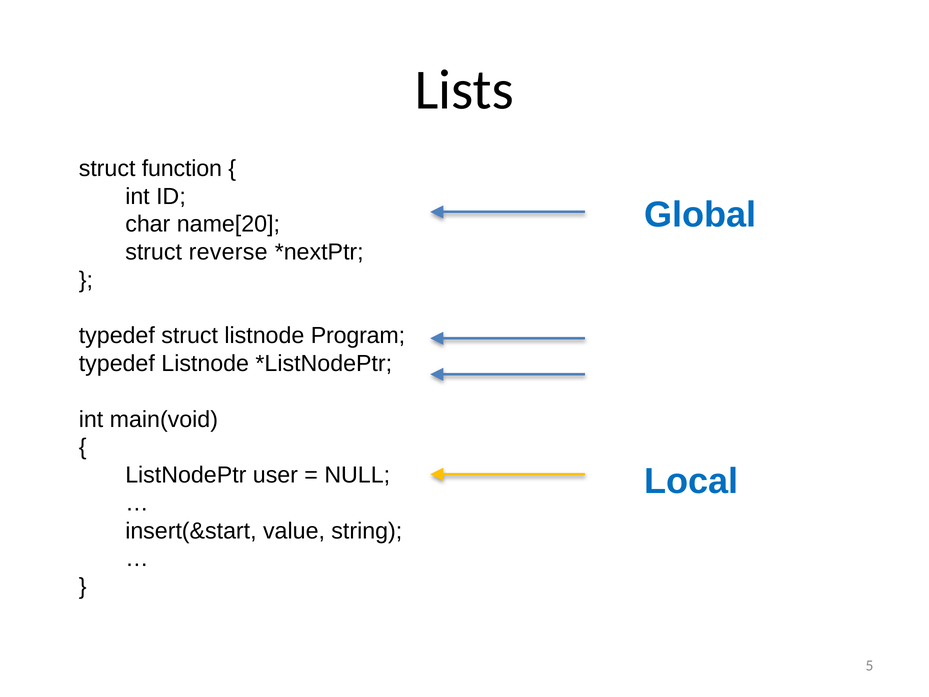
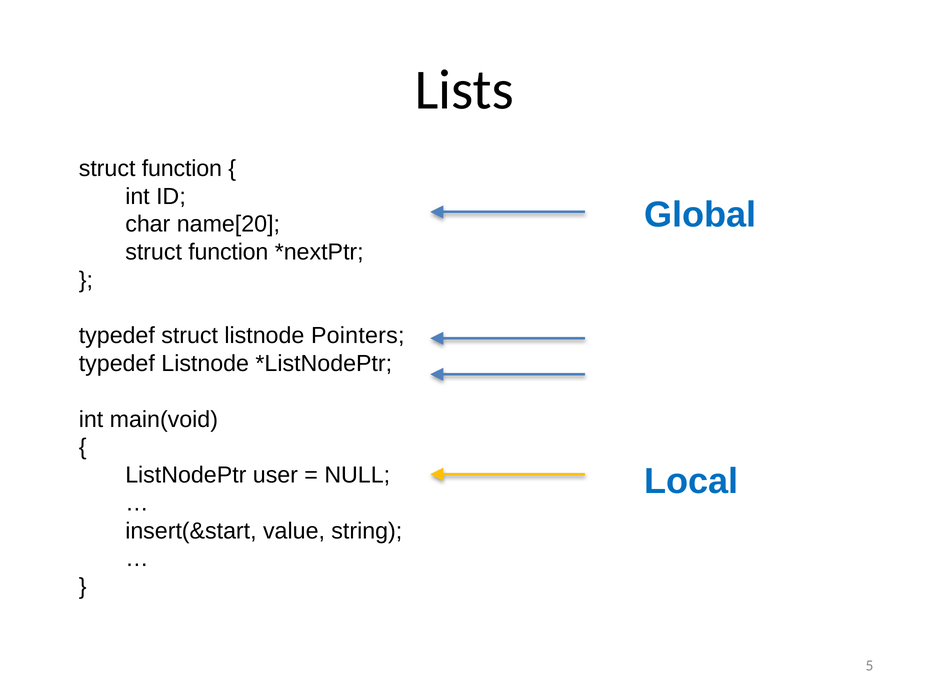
reverse: reverse -> function (228, 252)
Program: Program -> Pointers (358, 336)
